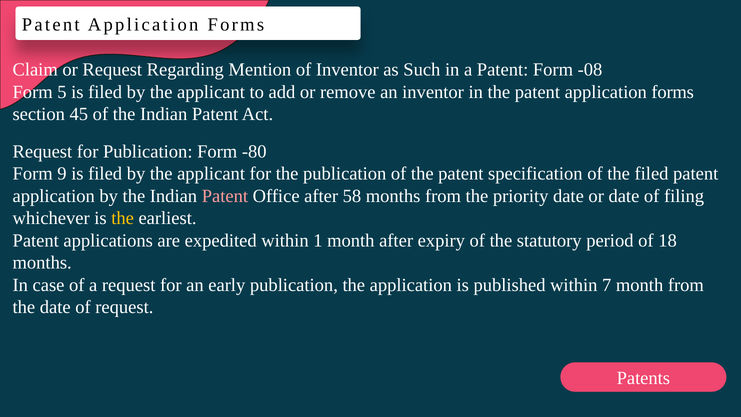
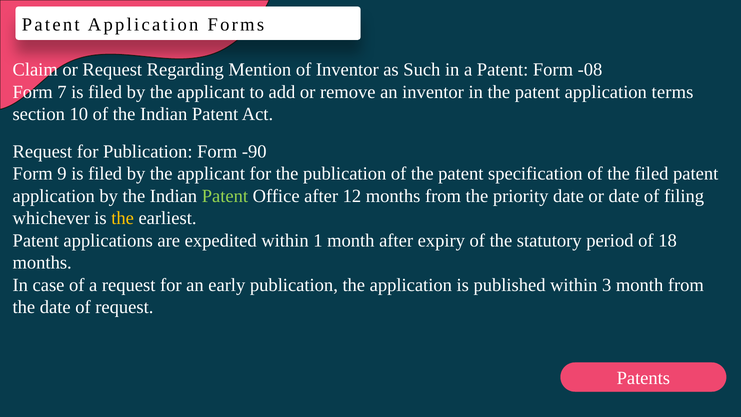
5: 5 -> 7 (62, 92)
the patent application forms: forms -> terms (672, 92)
45: 45 -> 10 (79, 114)
-80: -80 -> -90 (254, 151)
Patent colour: pink -> light green (225, 196)
58: 58 -> 12 (352, 196)
7: 7 -> 3 (607, 285)
